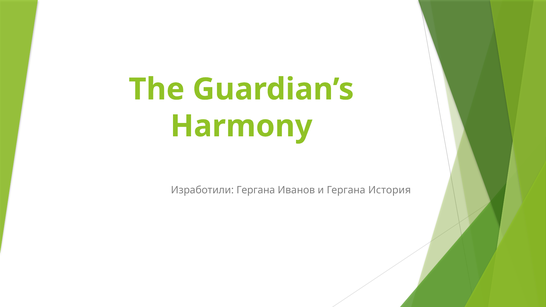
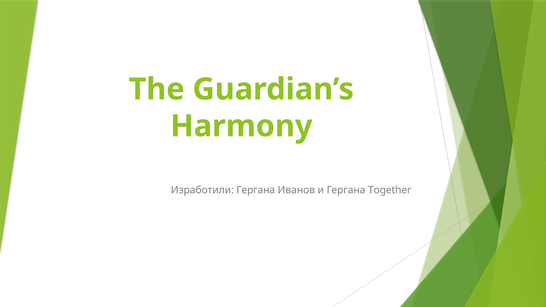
История: История -> Together (390, 190)
